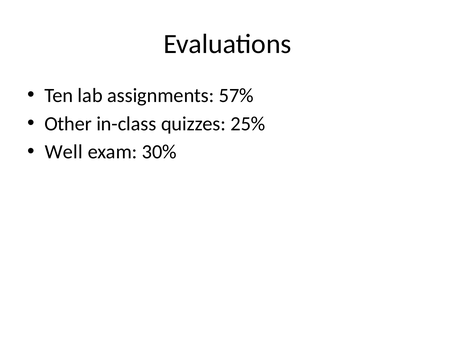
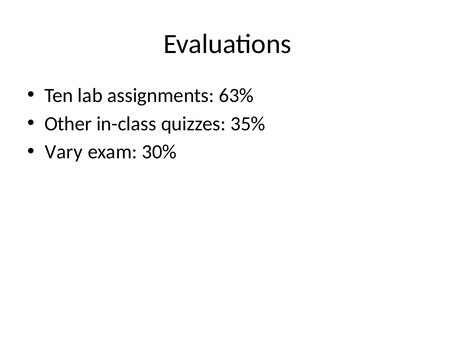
57%: 57% -> 63% (236, 95)
25%: 25% -> 35% (248, 124)
Well: Well -> Vary (64, 152)
